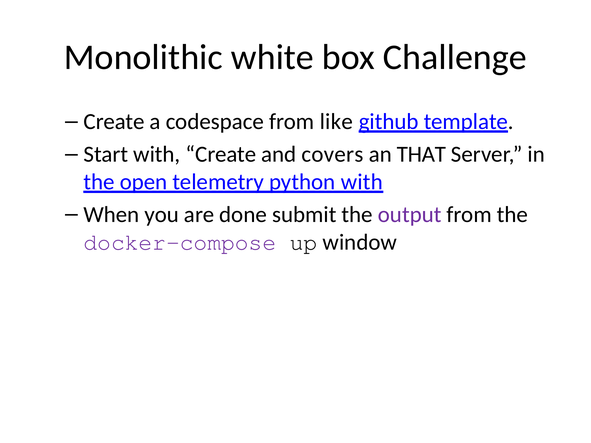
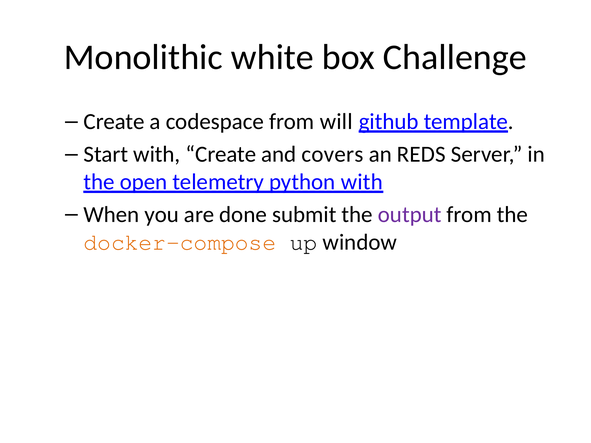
like: like -> will (336, 122)
THAT: THAT -> REDS (421, 154)
docker-compose colour: purple -> orange (180, 242)
